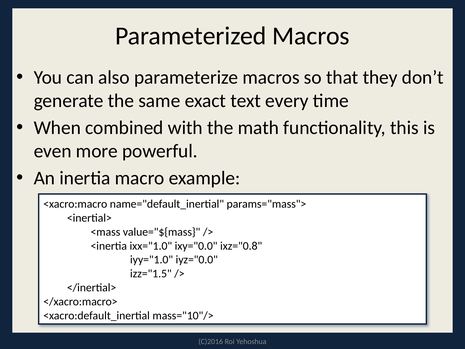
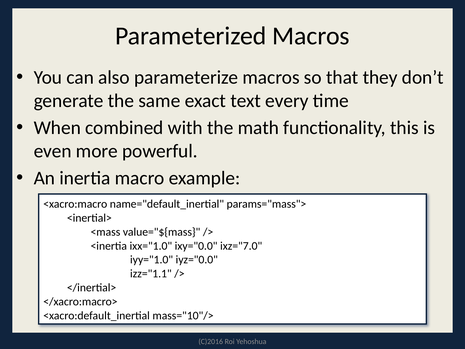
ixz="0.8: ixz="0.8 -> ixz="7.0 (241, 246)
izz="1.5: izz="1.5 -> izz="1.1 (151, 274)
